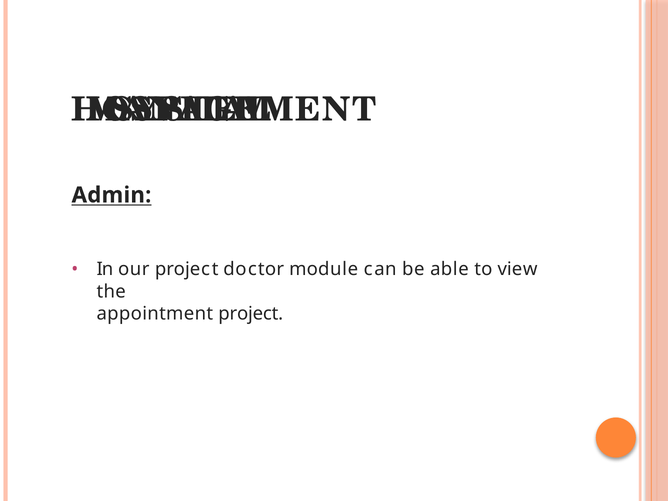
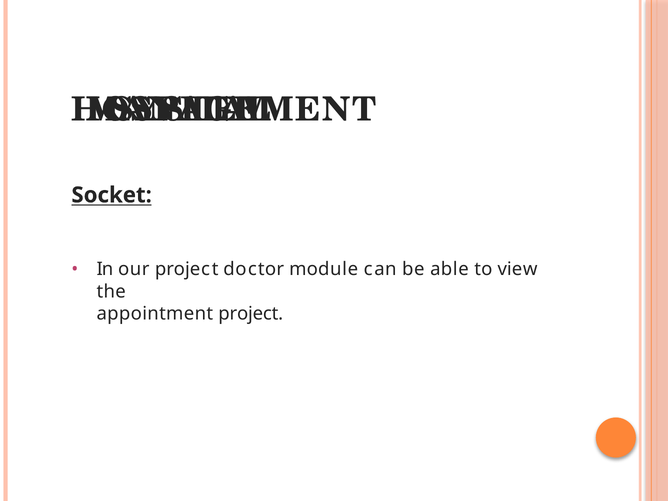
Admin: Admin -> Socket (112, 195)
